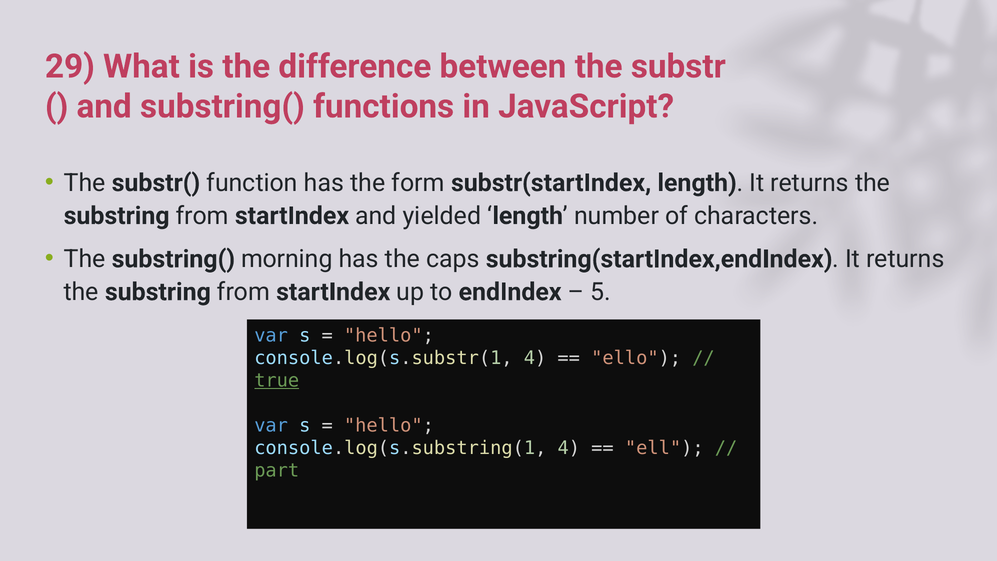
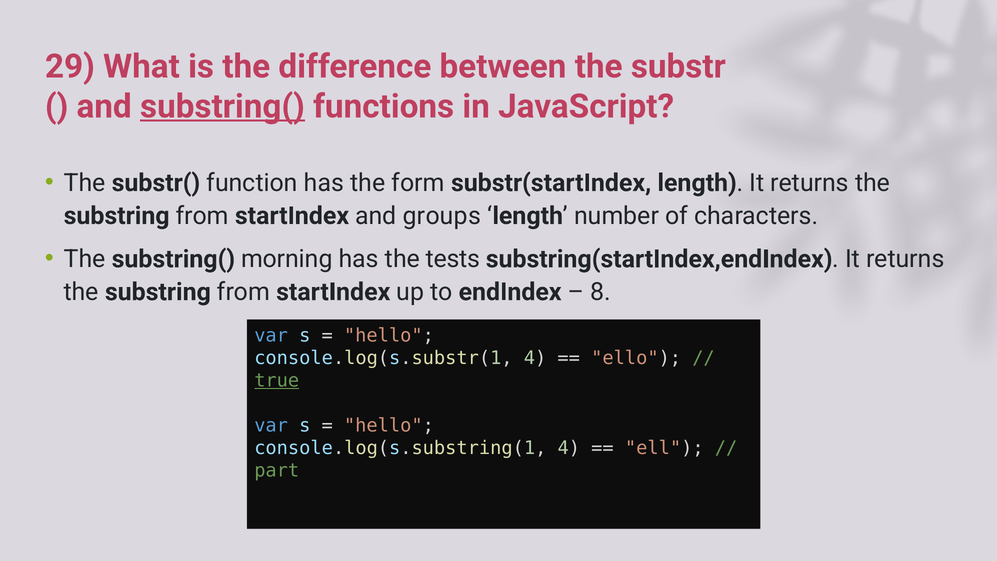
substring( underline: none -> present (222, 106)
yielded: yielded -> groups (442, 216)
caps: caps -> tests (453, 259)
5: 5 -> 8 (600, 292)
